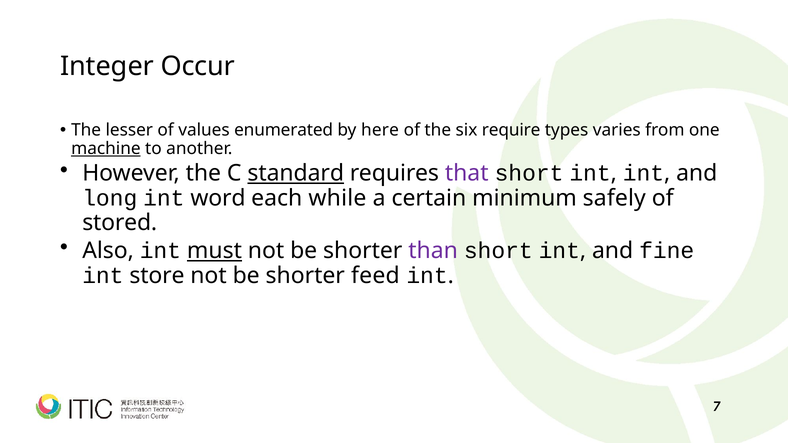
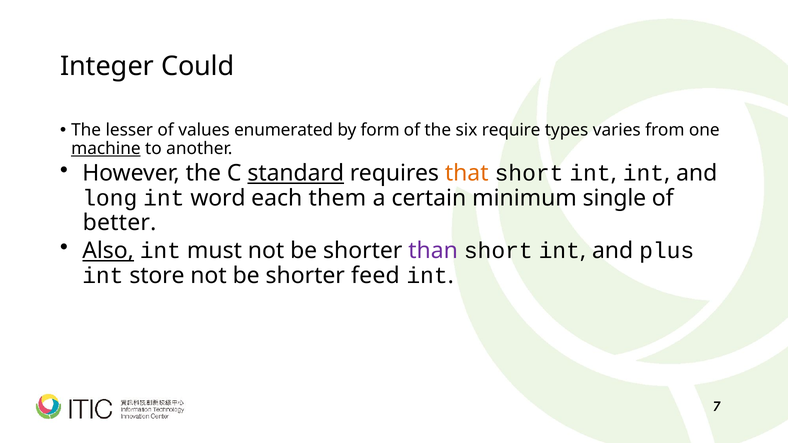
Occur: Occur -> Could (198, 66)
here: here -> form (380, 130)
that colour: purple -> orange (467, 173)
while: while -> them (337, 198)
safely: safely -> single (614, 198)
stored: stored -> better (119, 223)
Also underline: none -> present (108, 251)
must underline: present -> none (214, 251)
fine: fine -> plus (667, 251)
